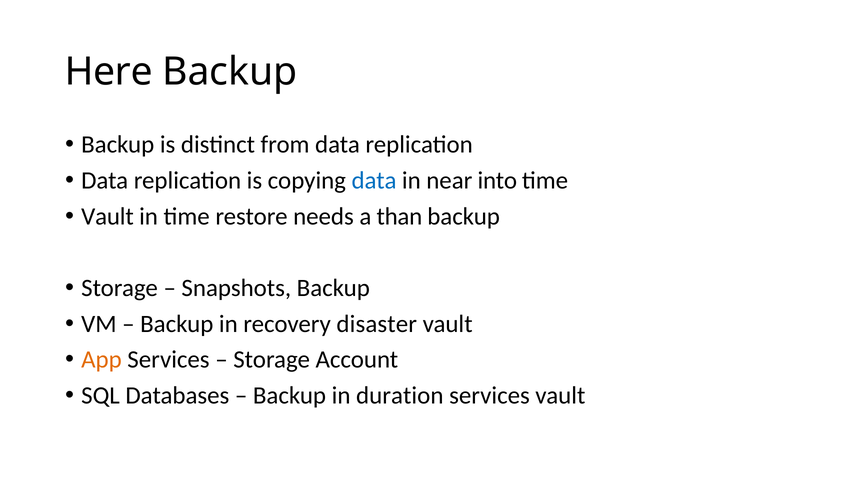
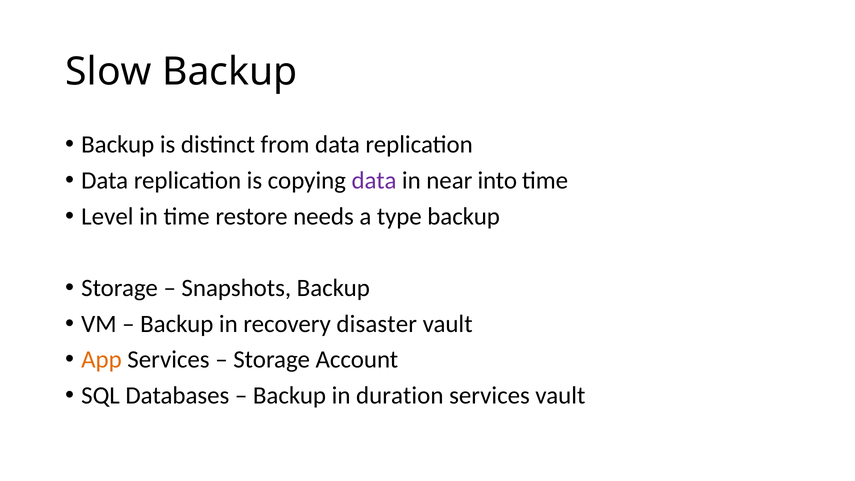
Here: Here -> Slow (108, 72)
data colour: blue -> purple (374, 180)
Vault: Vault -> Level (107, 216)
than: than -> type (399, 216)
